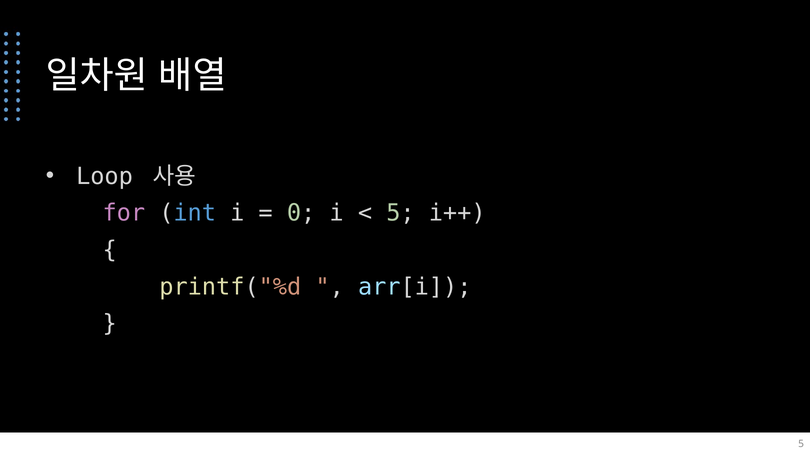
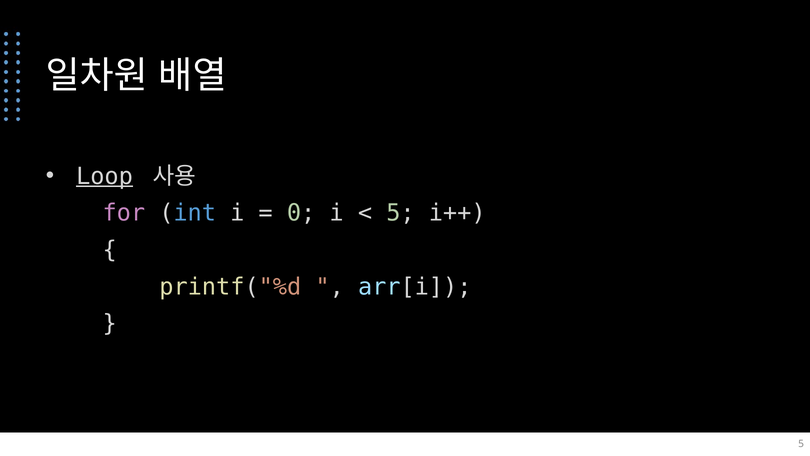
Loop underline: none -> present (105, 176)
